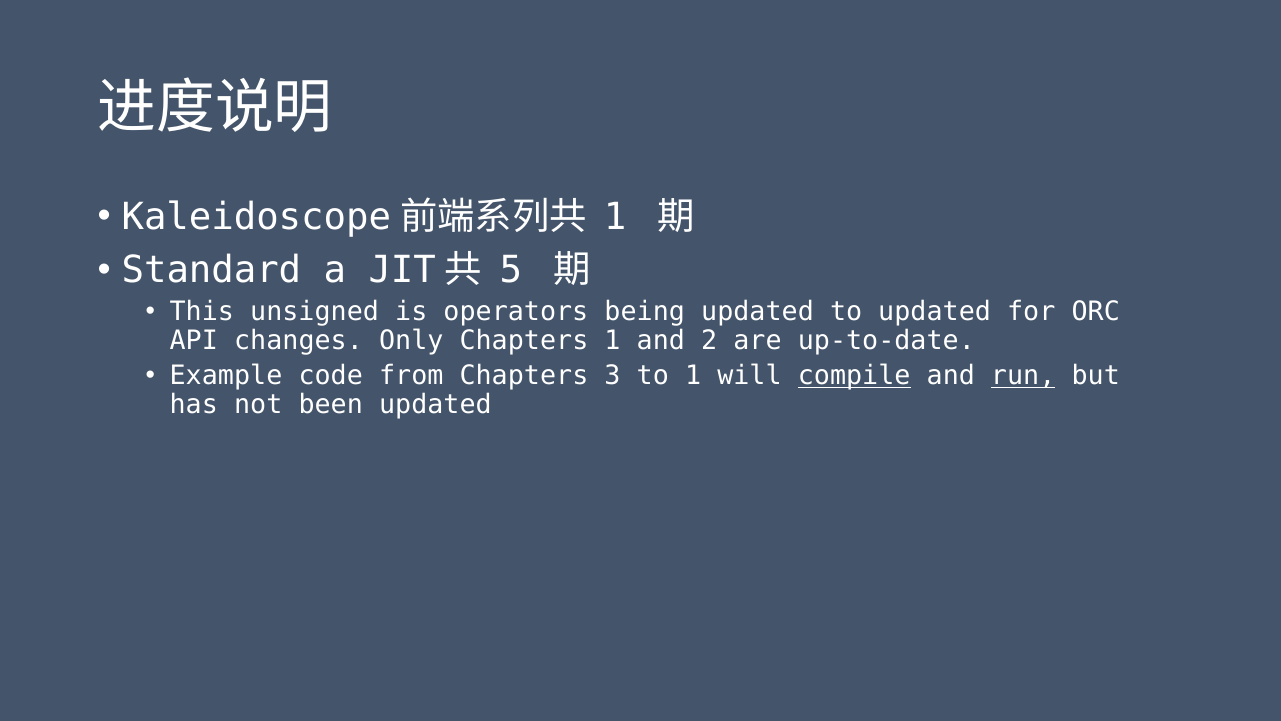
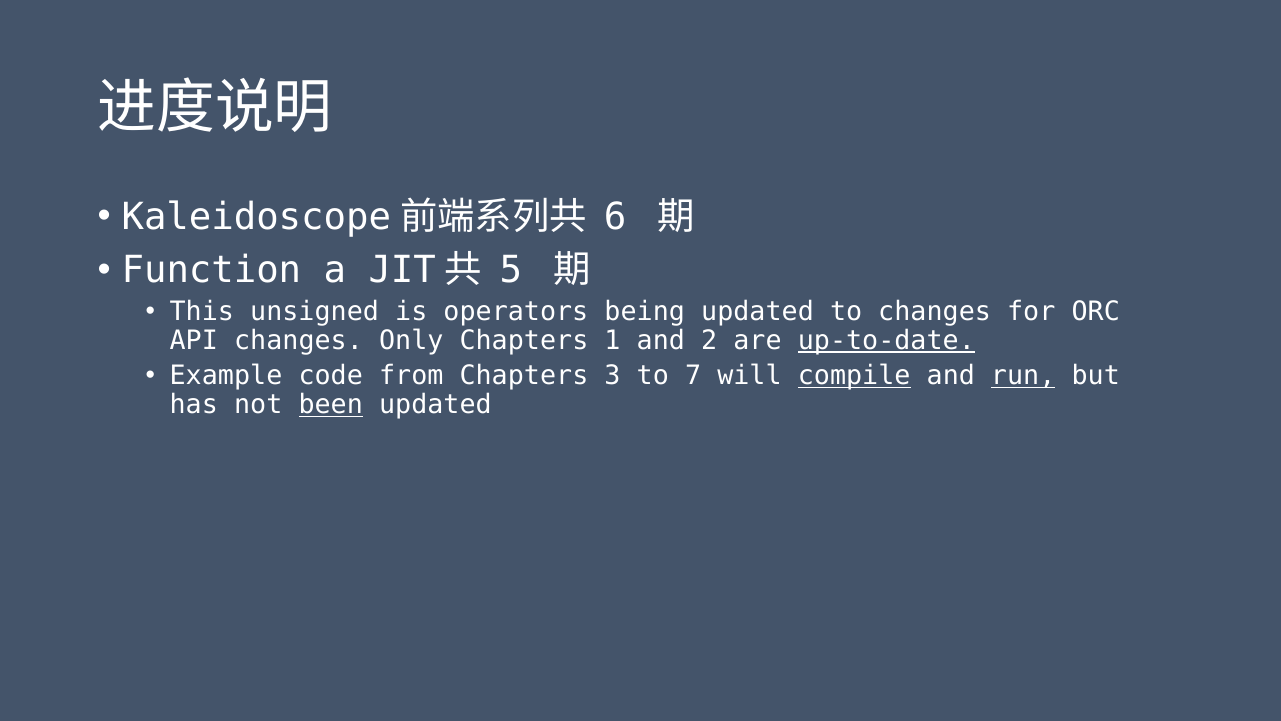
1: 1 -> 6 (615, 217)
Standard: Standard -> Function (211, 270)
to updated: updated -> changes (935, 312)
up-to-date underline: none -> present (886, 340)
to 1: 1 -> 7 (693, 376)
been underline: none -> present (331, 405)
